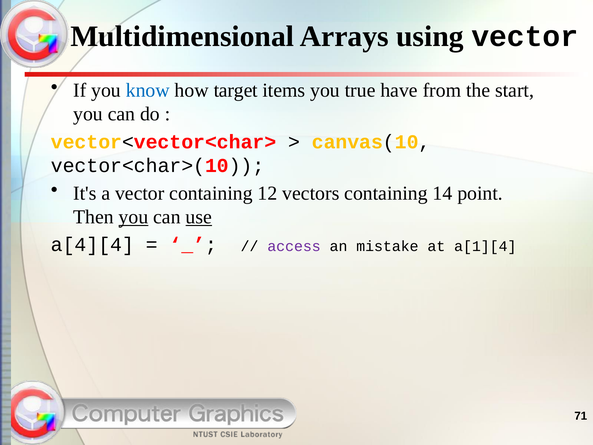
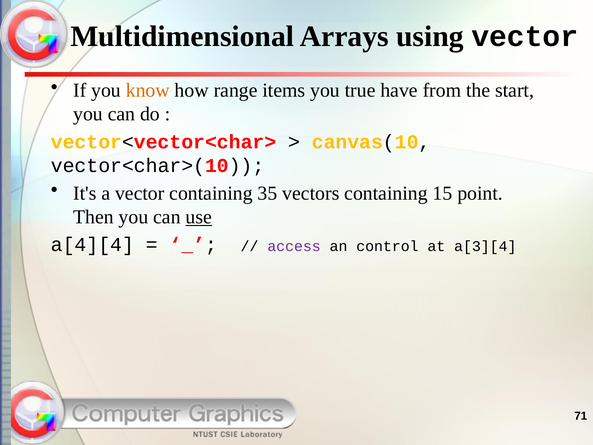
know colour: blue -> orange (148, 90)
target: target -> range (236, 90)
12: 12 -> 35 (268, 193)
14: 14 -> 15 (443, 193)
you underline: present -> none (133, 217)
mistake: mistake -> control (387, 246)
a[1][4: a[1][4 -> a[3][4 (485, 246)
